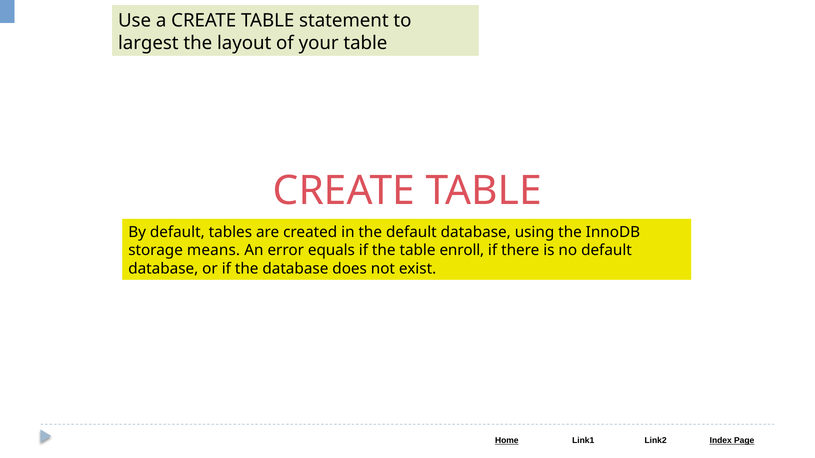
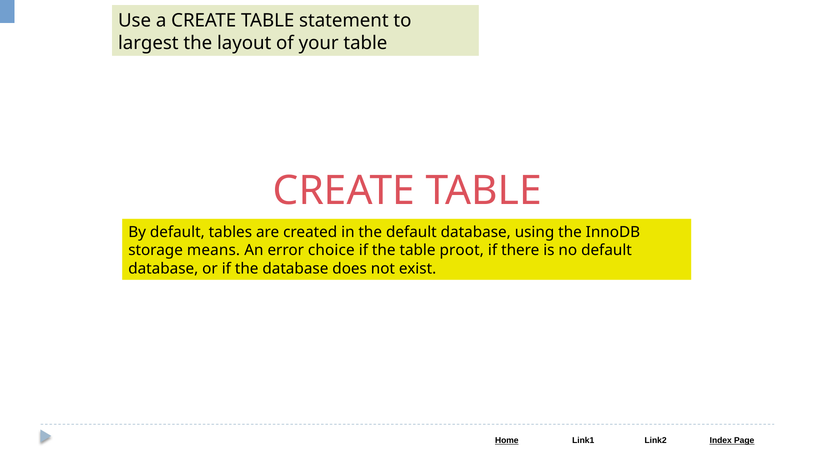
equals: equals -> choice (331, 251)
enroll: enroll -> proot (462, 251)
